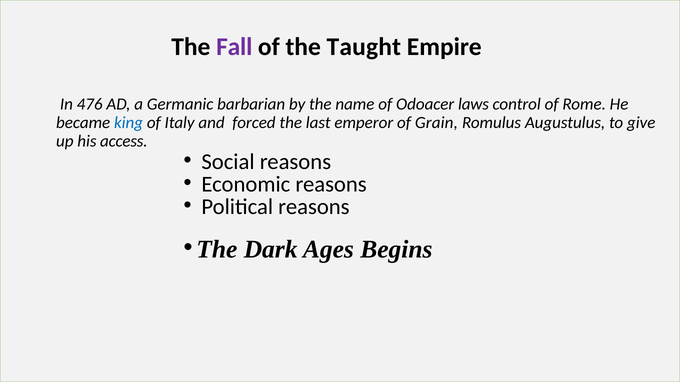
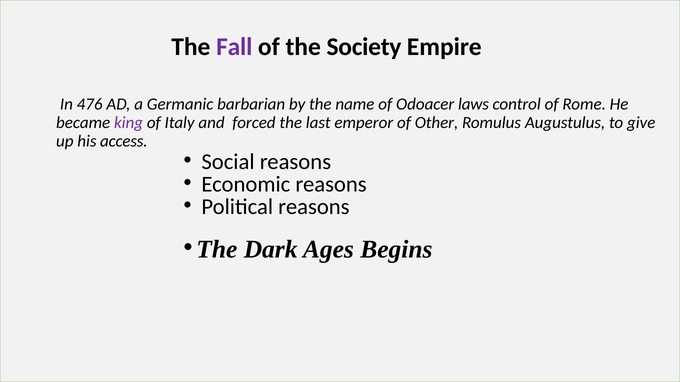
Taught: Taught -> Society (364, 47)
king colour: blue -> purple (129, 123)
Grain: Grain -> Other (436, 123)
